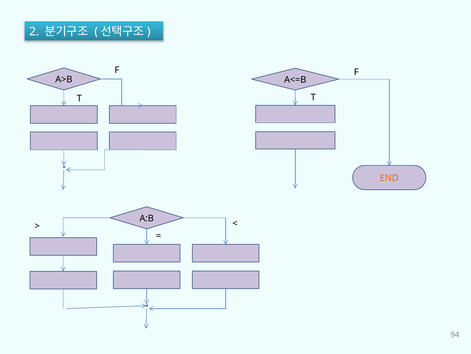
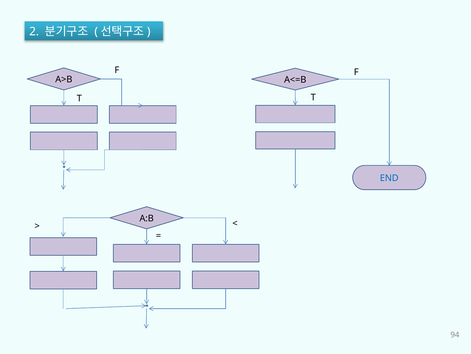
END colour: orange -> blue (389, 178)
